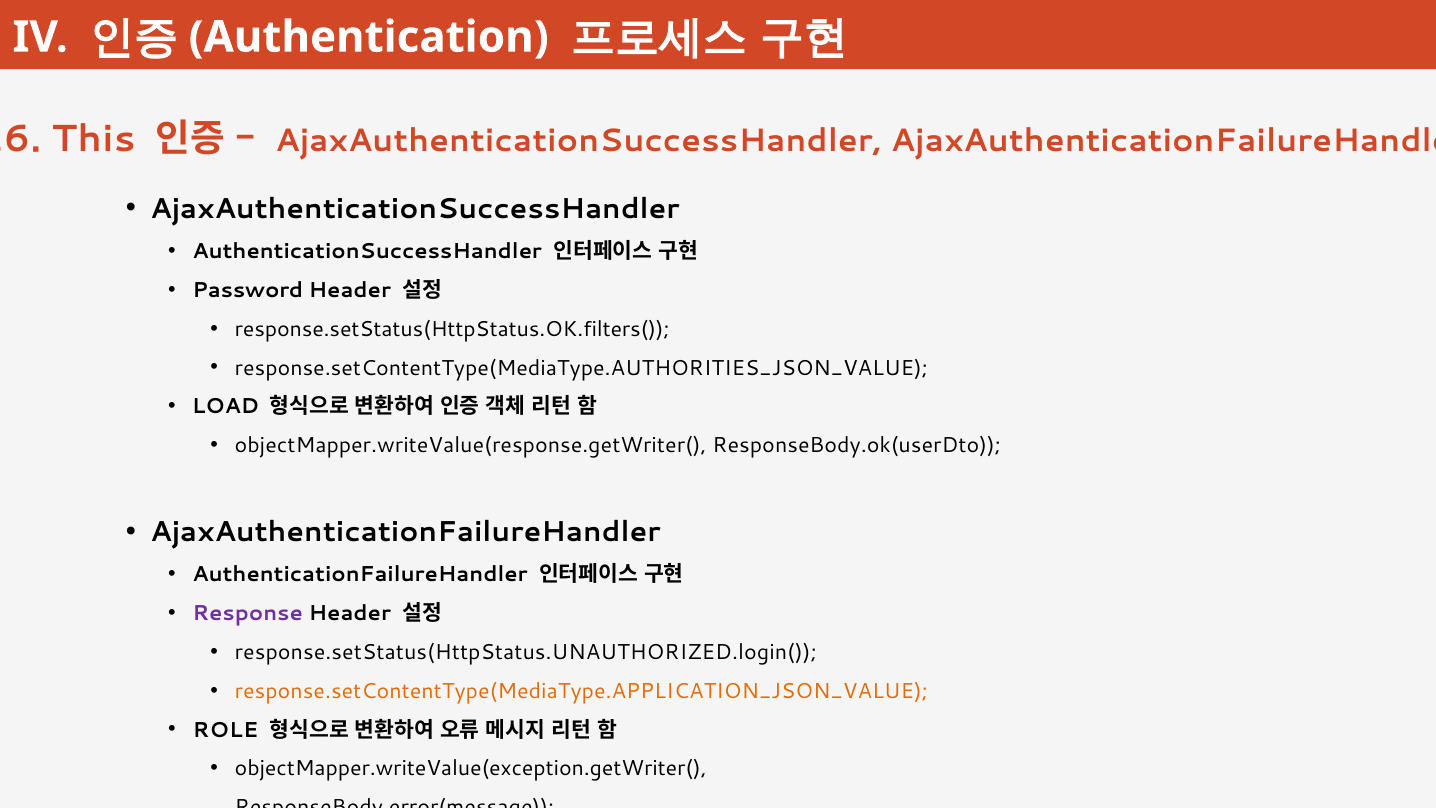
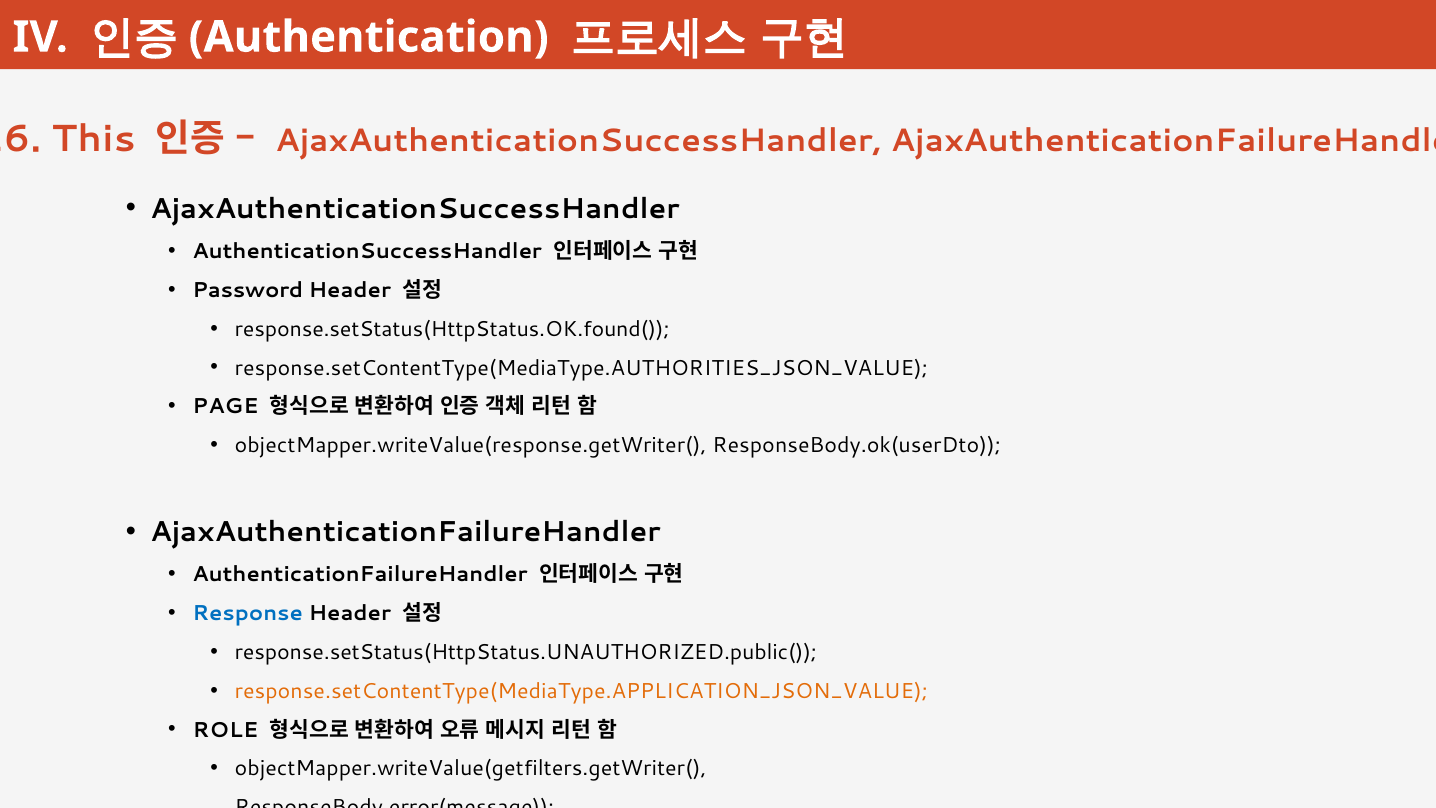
response.setStatus(HttpStatus.OK.filters(: response.setStatus(HttpStatus.OK.filters( -> response.setStatus(HttpStatus.OK.found( (452, 329)
LOAD: LOAD -> PAGE (225, 407)
Response colour: purple -> blue (248, 613)
response.setStatus(HttpStatus.UNAUTHORIZED.login(: response.setStatus(HttpStatus.UNAUTHORIZED.login( -> response.setStatus(HttpStatus.UNAUTHORIZED.public( (526, 652)
objectMapper.writeValue(exception.getWriter(: objectMapper.writeValue(exception.getWriter( -> objectMapper.writeValue(getfilters.getWriter( (471, 768)
